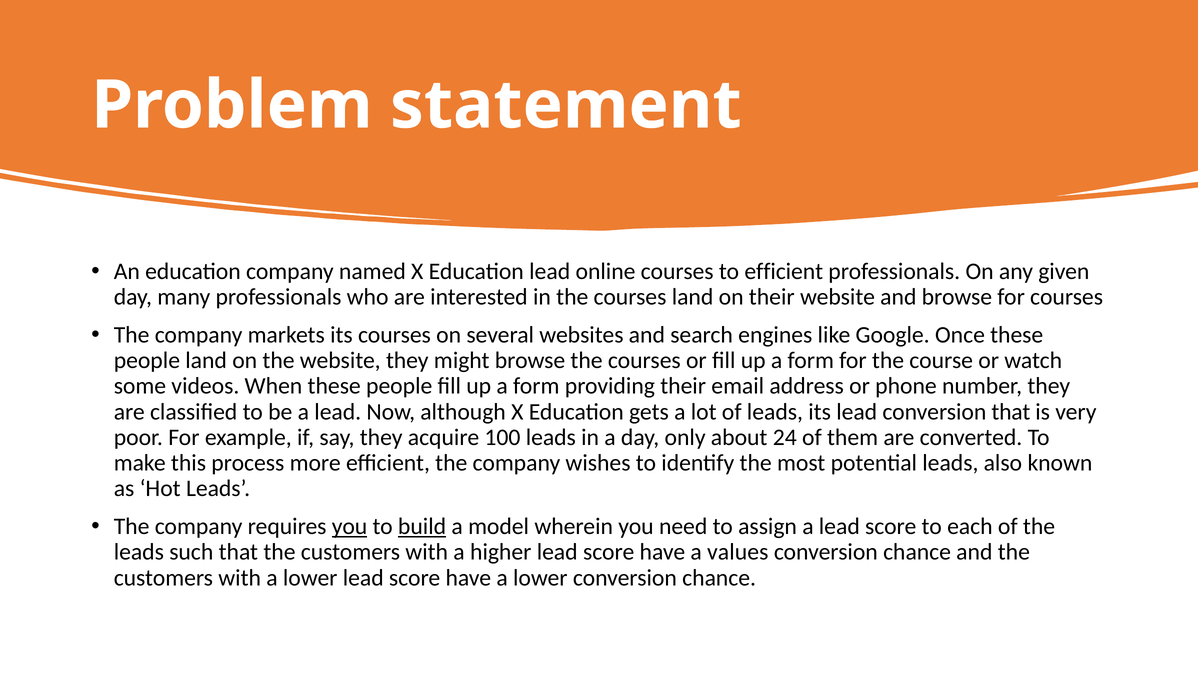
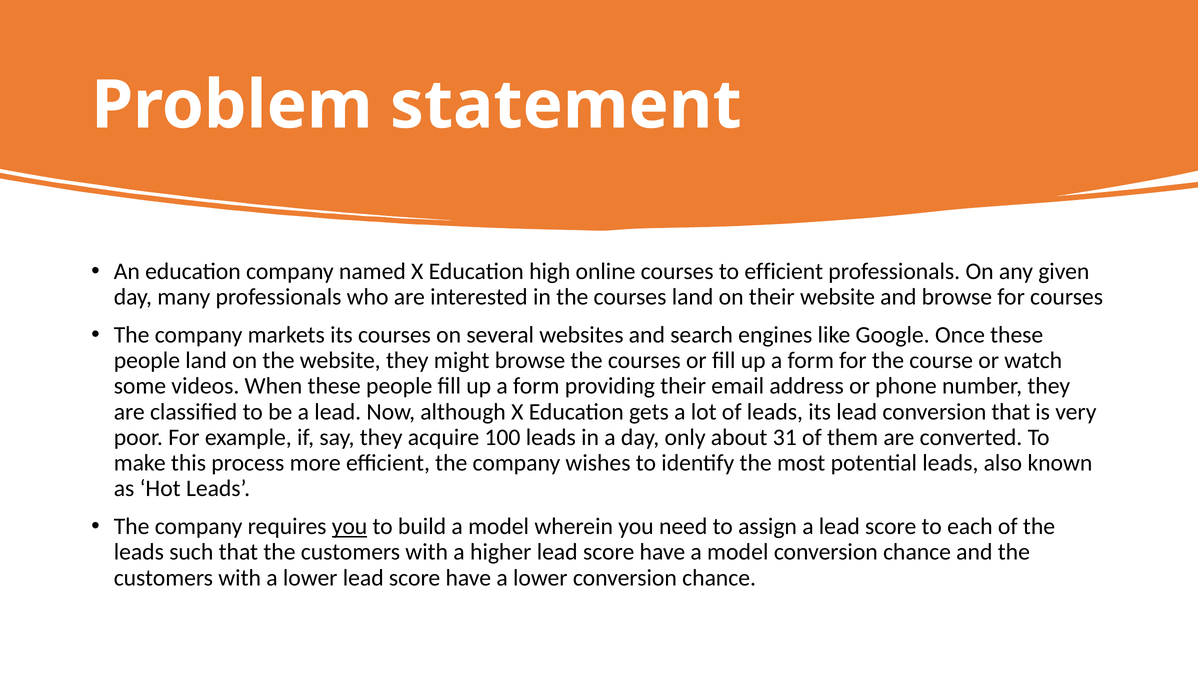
Education lead: lead -> high (550, 271)
24: 24 -> 31 (785, 437)
build underline: present -> none (422, 526)
have a values: values -> model (738, 552)
